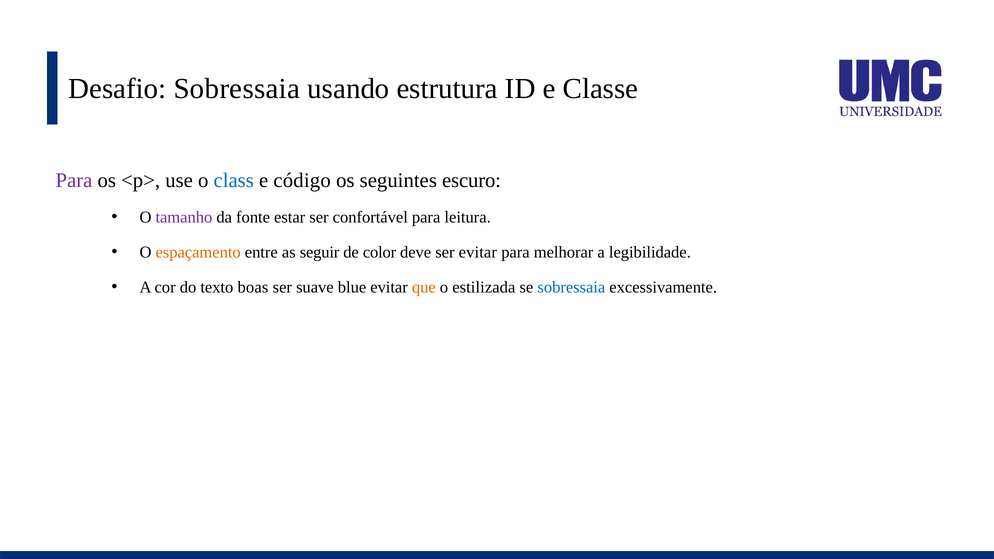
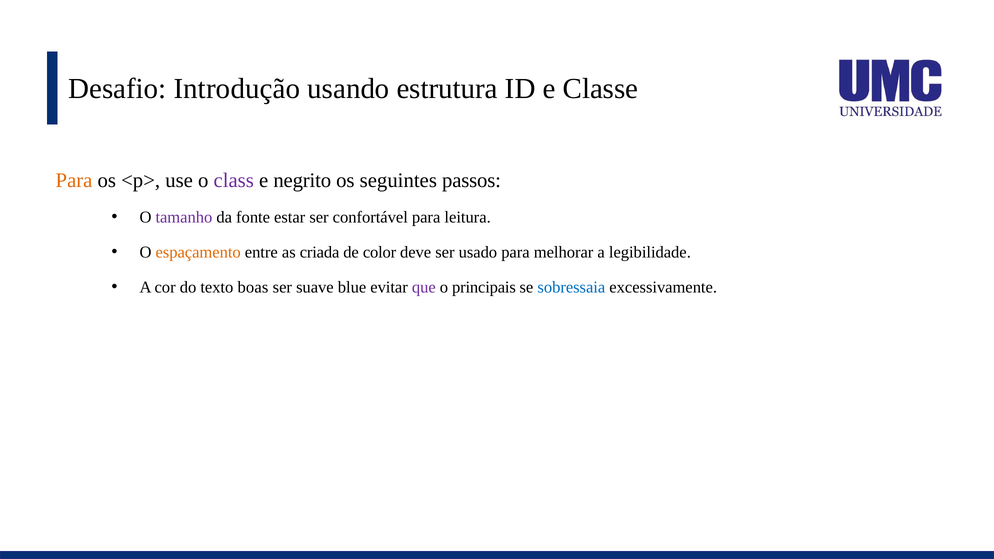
Desafio Sobressaia: Sobressaia -> Introdução (237, 89)
Para colour: purple -> orange (74, 180)
class colour: blue -> purple (234, 180)
código: código -> negrito (302, 180)
escuro: escuro -> passos (472, 180)
seguir: seguir -> criada (320, 252)
ser evitar: evitar -> usado (478, 252)
que colour: orange -> purple (424, 287)
estilizada: estilizada -> principais (484, 287)
